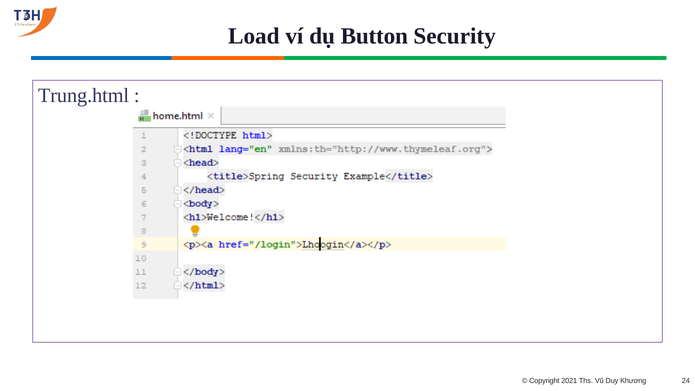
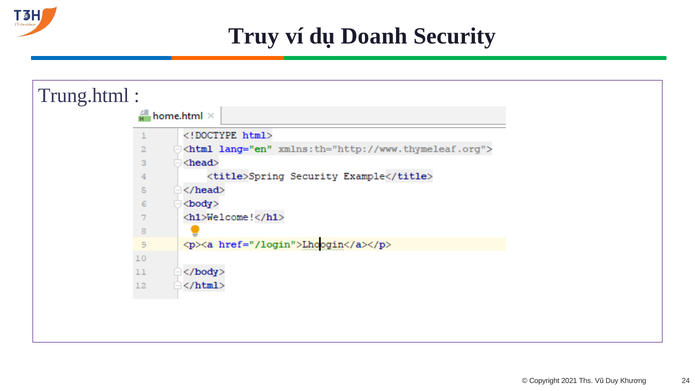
Load: Load -> Truy (254, 36)
Button: Button -> Doanh (374, 36)
